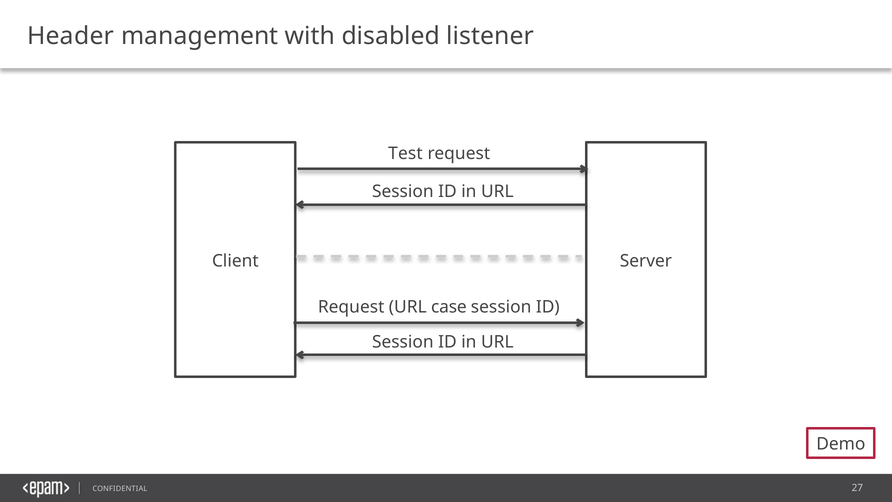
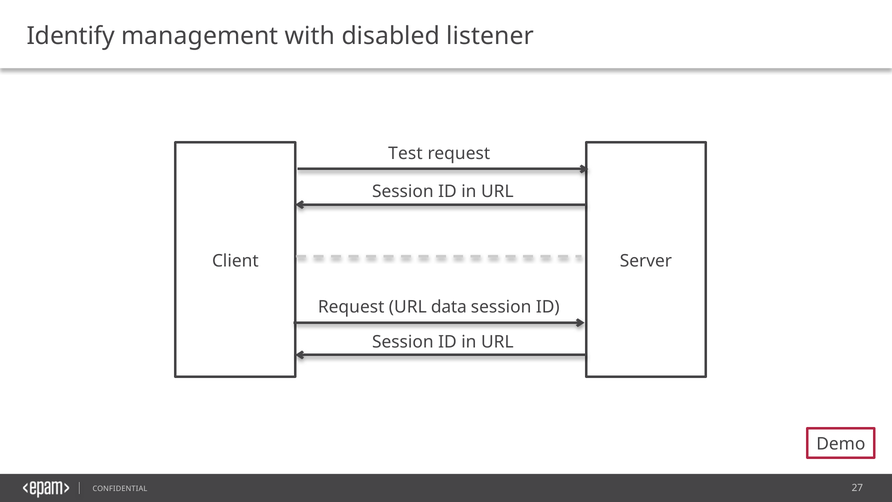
Header: Header -> Identify (71, 36)
case: case -> data (449, 307)
